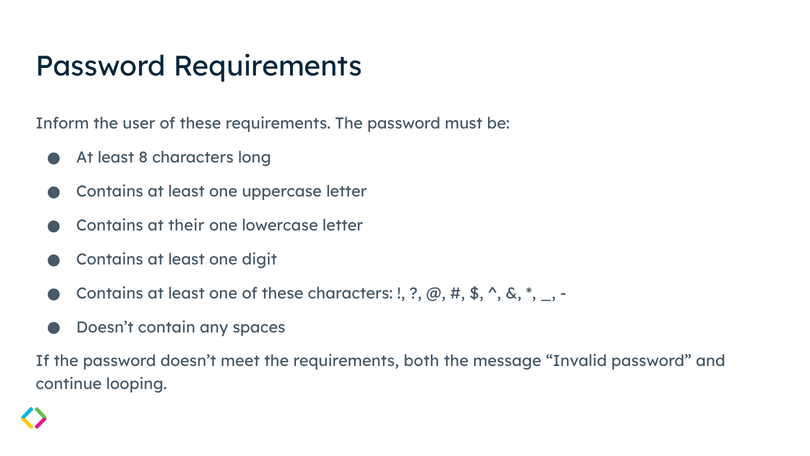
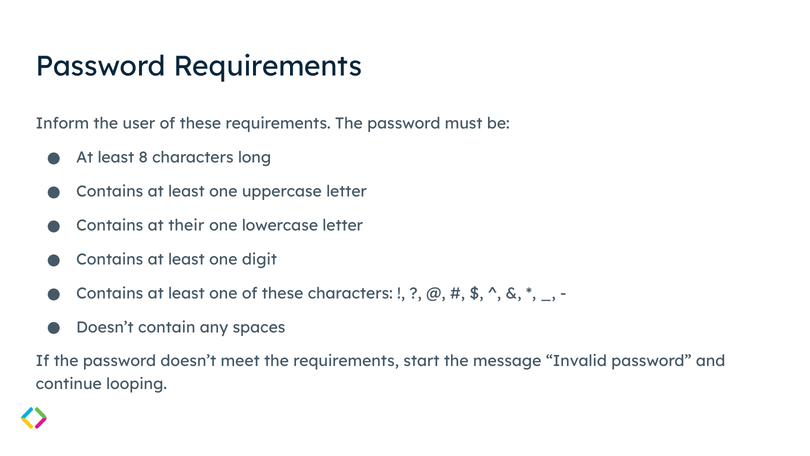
both: both -> start (421, 361)
